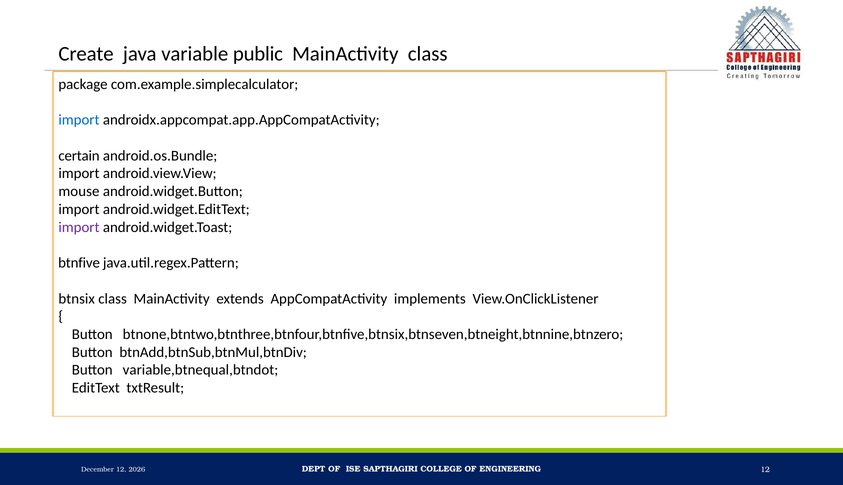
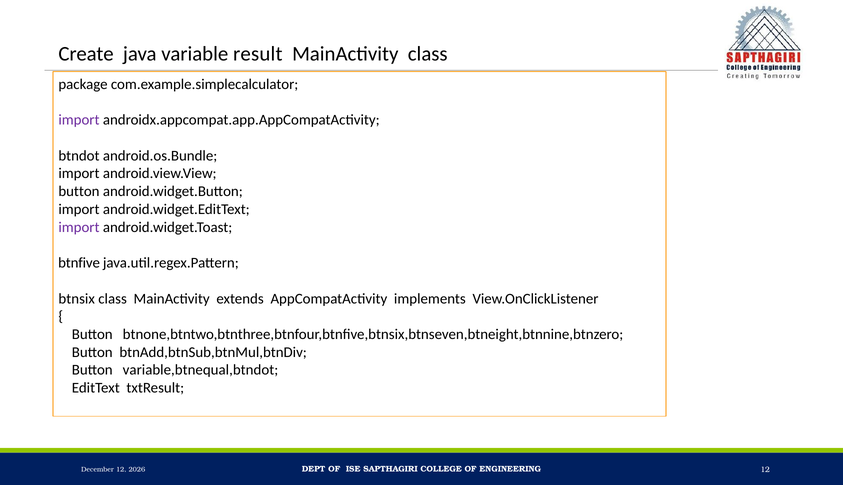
public: public -> result (258, 54)
import colour: blue -> purple (79, 120)
certain: certain -> btndot (79, 156)
mouse: mouse -> button (79, 191)
